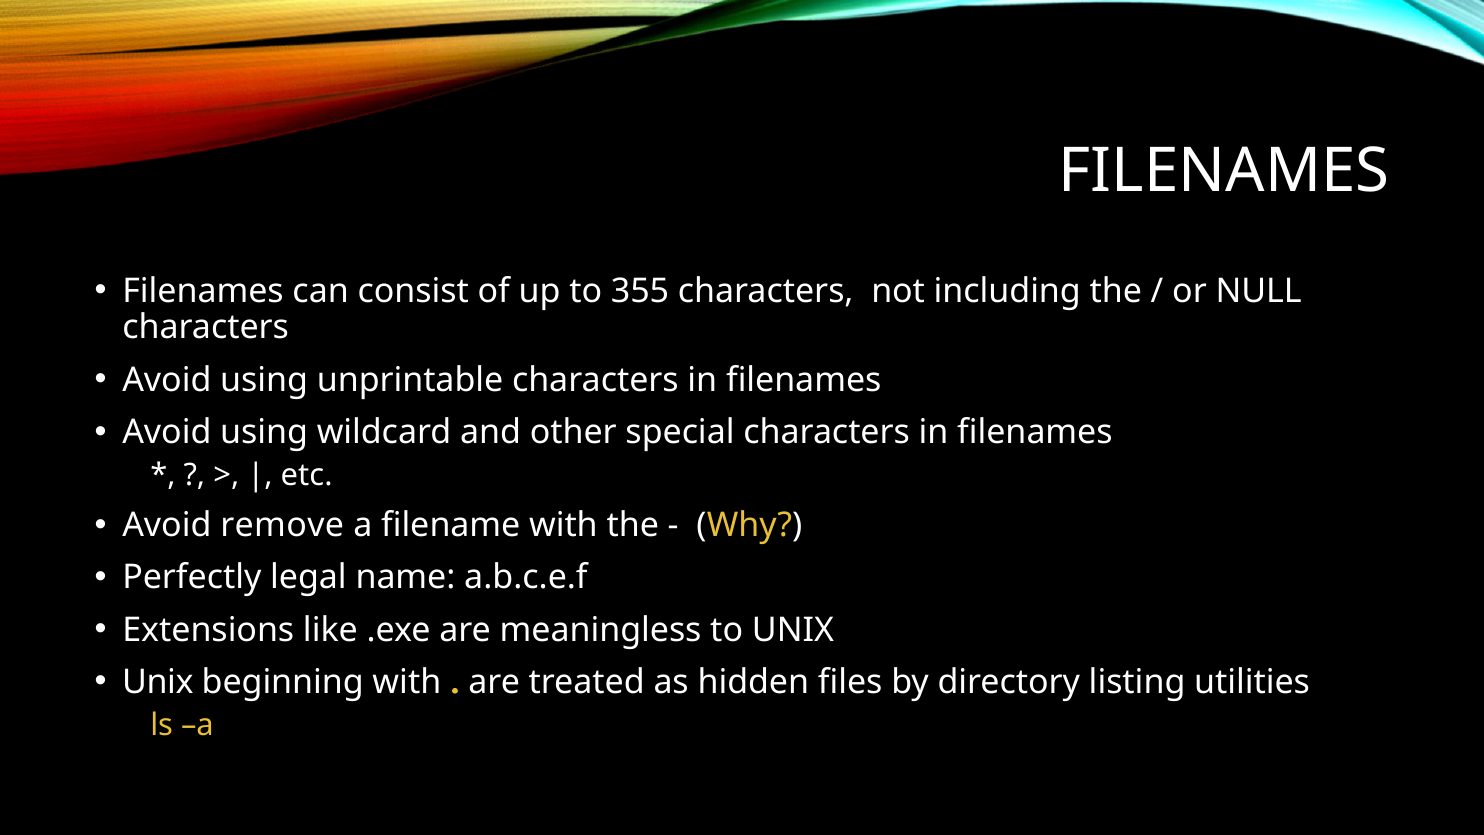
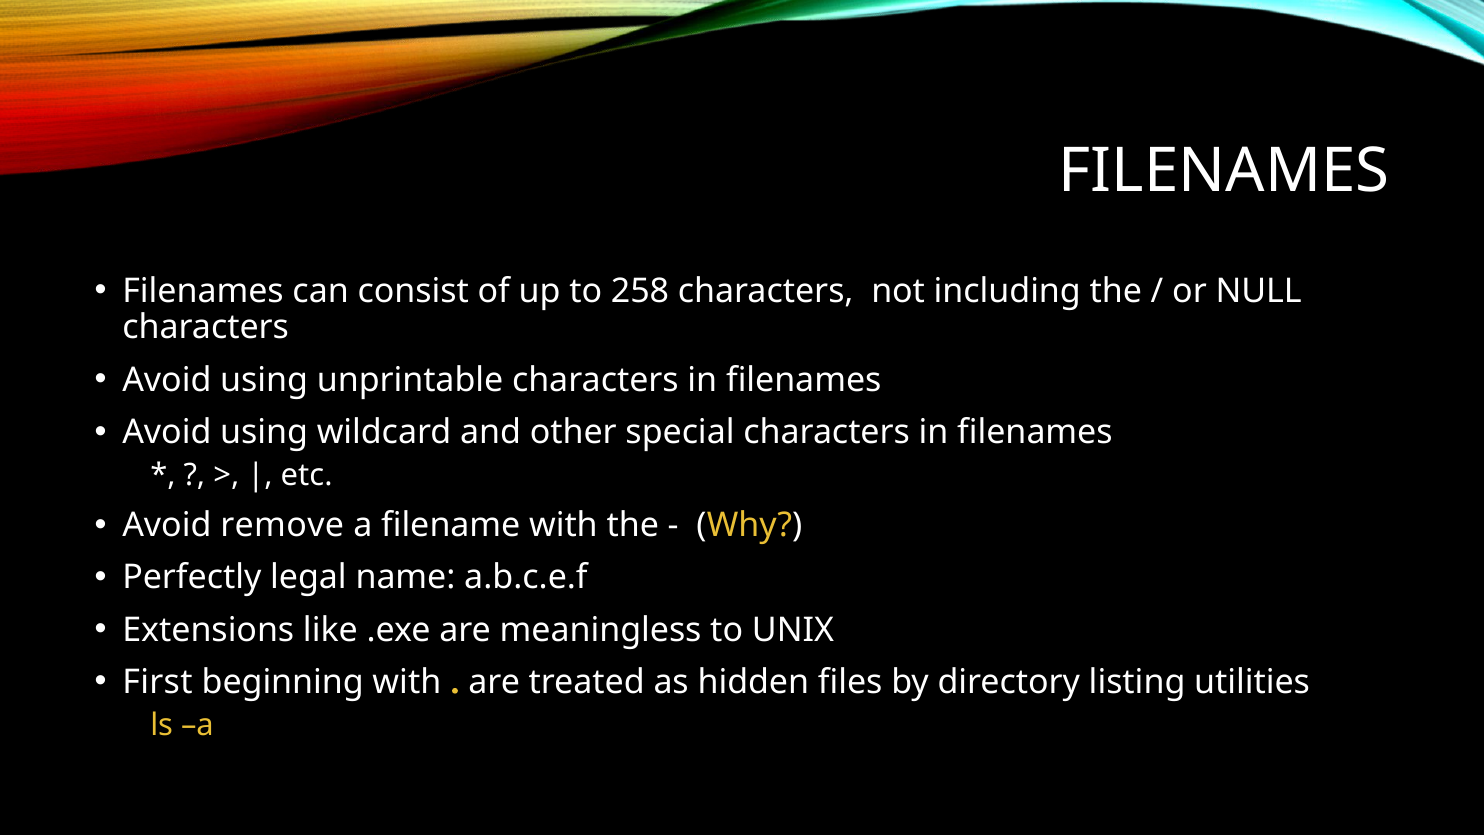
355: 355 -> 258 (640, 291)
Unix: Unix -> First (157, 682)
